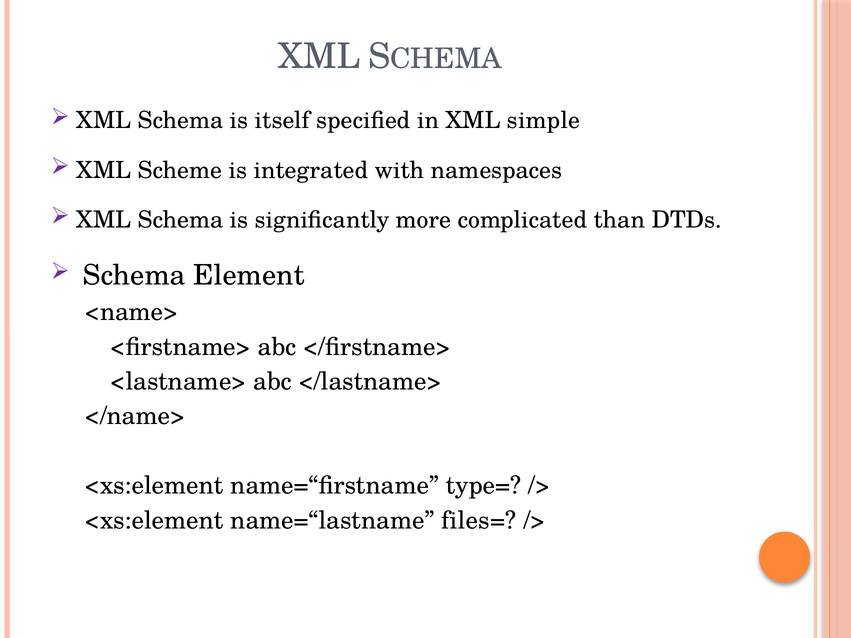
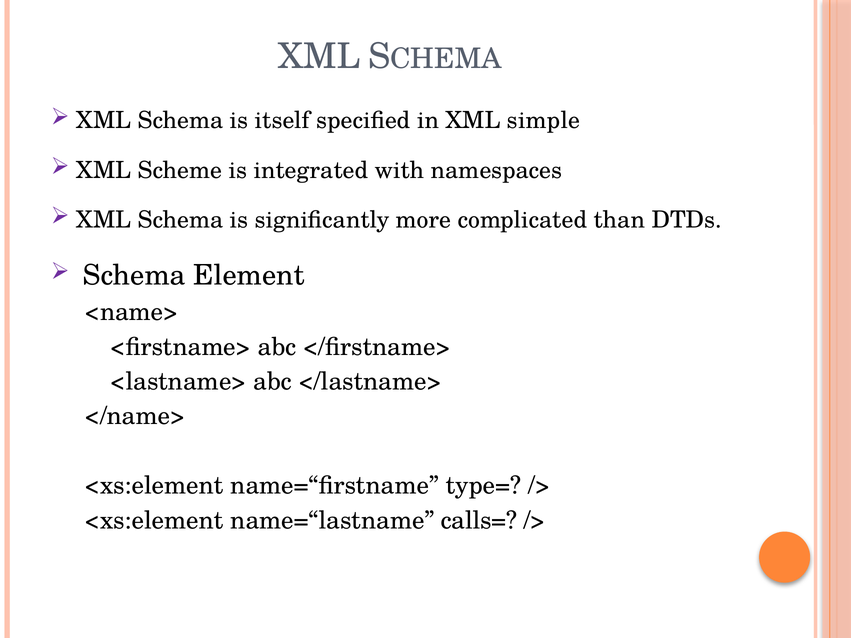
files=: files= -> calls= (479, 521)
